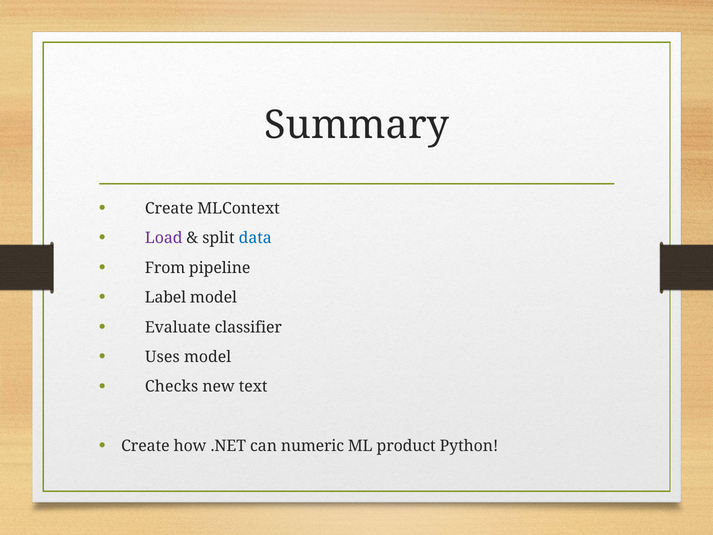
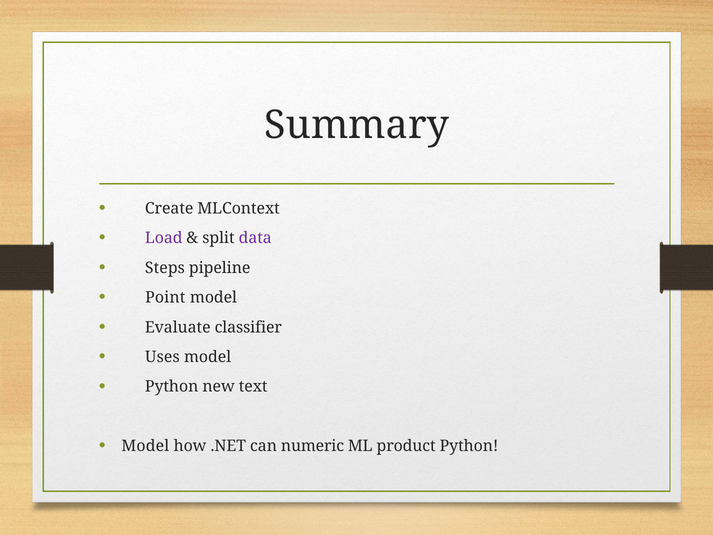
data colour: blue -> purple (255, 238)
From: From -> Steps (165, 268)
Label: Label -> Point (165, 297)
Checks: Checks -> Python (172, 387)
Create: Create -> Model (145, 446)
